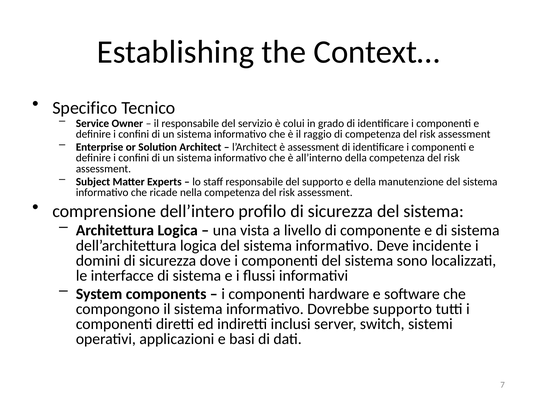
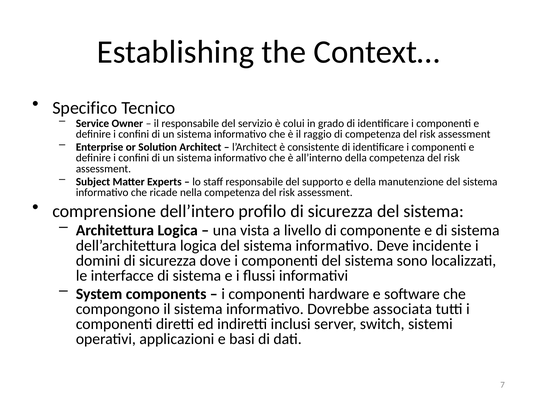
è assessment: assessment -> consistente (313, 147)
Dovrebbe supporto: supporto -> associata (402, 309)
